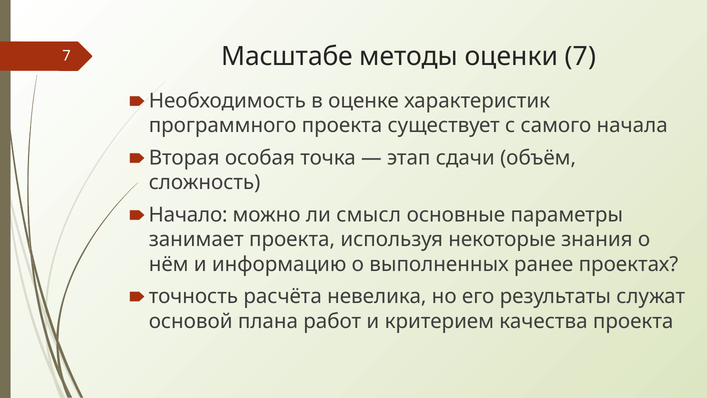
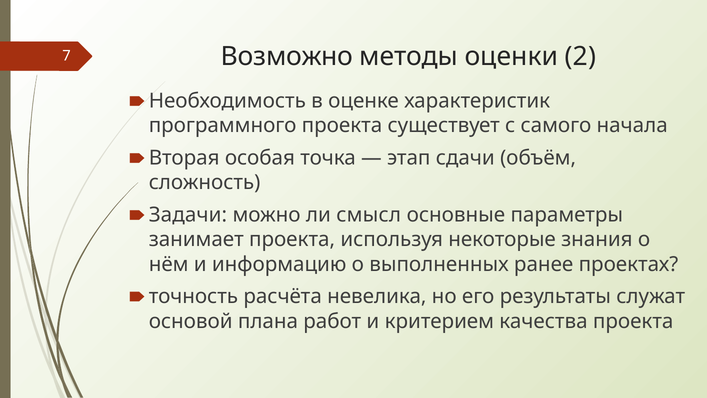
Масштабе: Масштабе -> Возможно (287, 57)
оценки 7: 7 -> 2 (581, 57)
Начало: Начало -> Задачи (188, 215)
